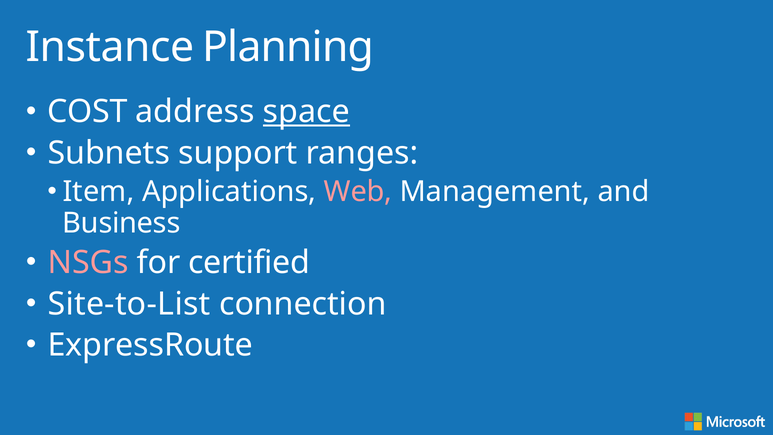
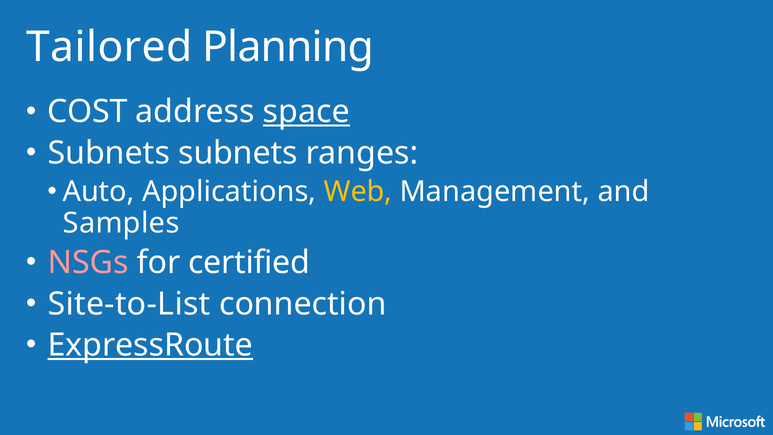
Instance: Instance -> Tailored (109, 47)
Subnets support: support -> subnets (238, 153)
Item: Item -> Auto (99, 192)
Web colour: pink -> yellow (358, 192)
Business: Business -> Samples (121, 223)
ExpressRoute underline: none -> present (150, 345)
